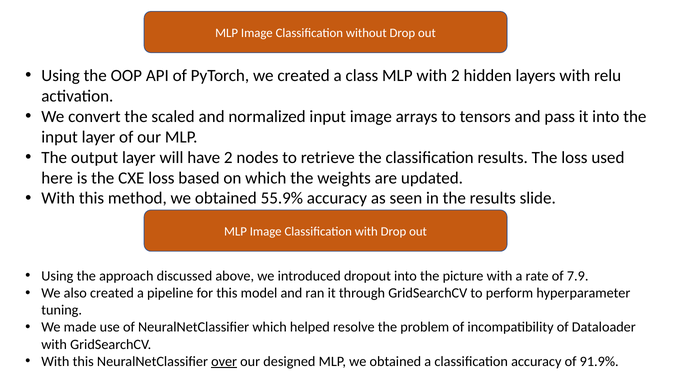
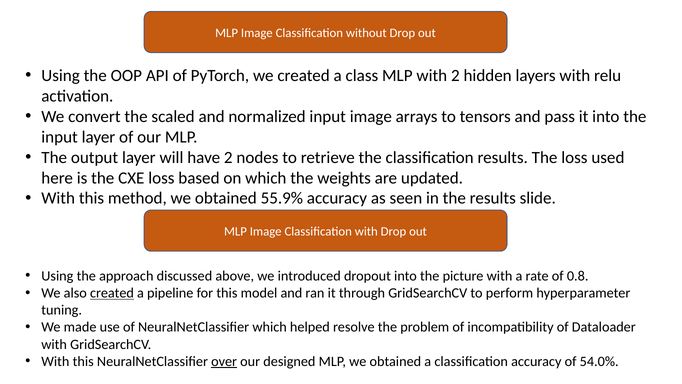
7.9: 7.9 -> 0.8 (578, 276)
created underline: none -> present (112, 293)
91.9%: 91.9% -> 54.0% (599, 361)
